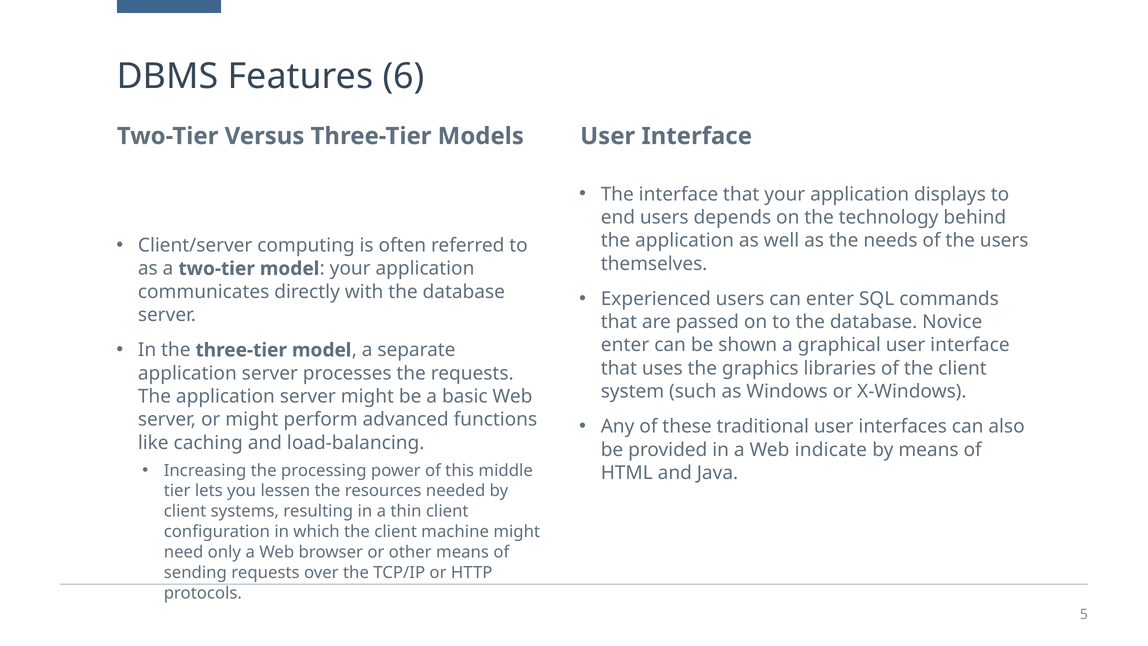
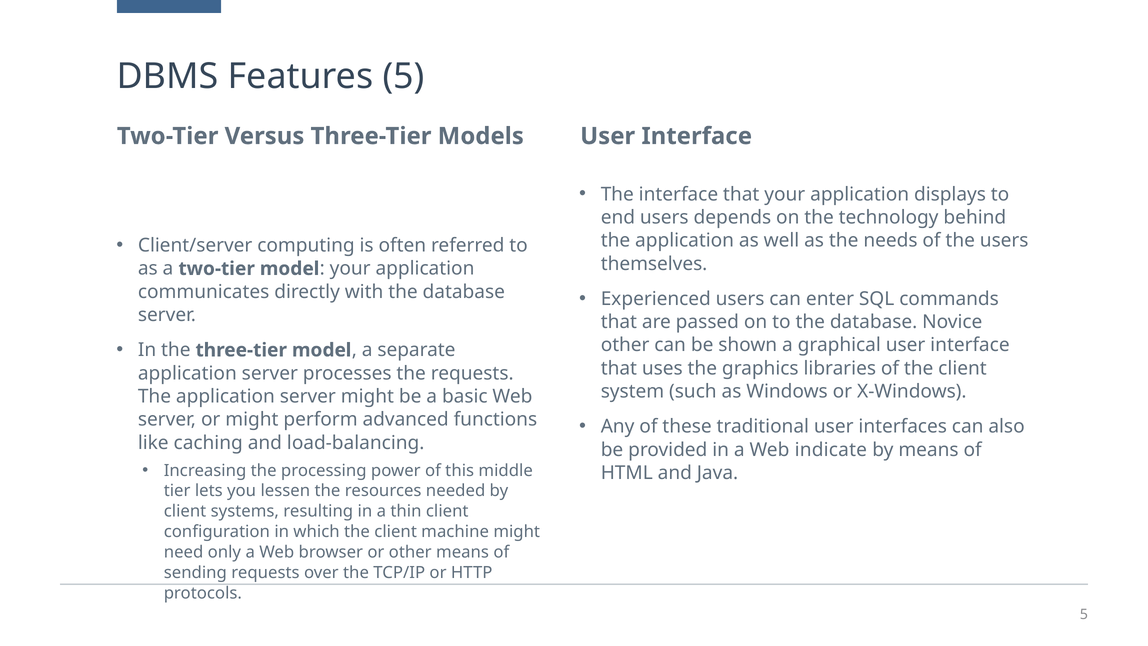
Features 6: 6 -> 5 (404, 77)
enter: enter -> other (625, 345)
